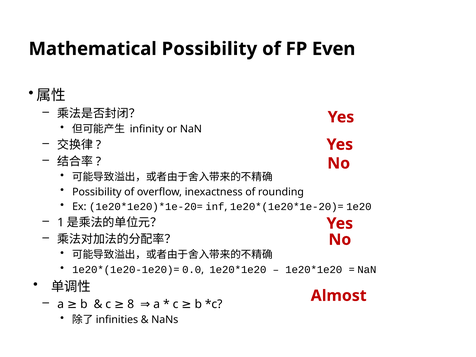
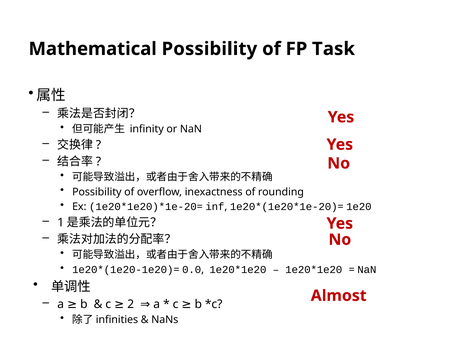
Even: Even -> Task (333, 49)
8: 8 -> 2 (131, 304)
